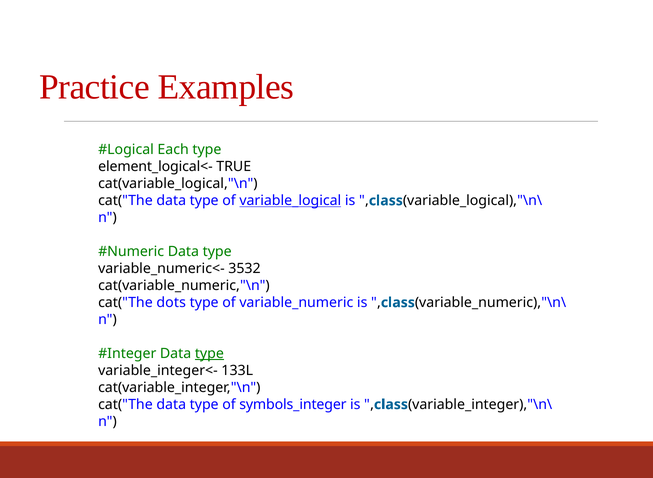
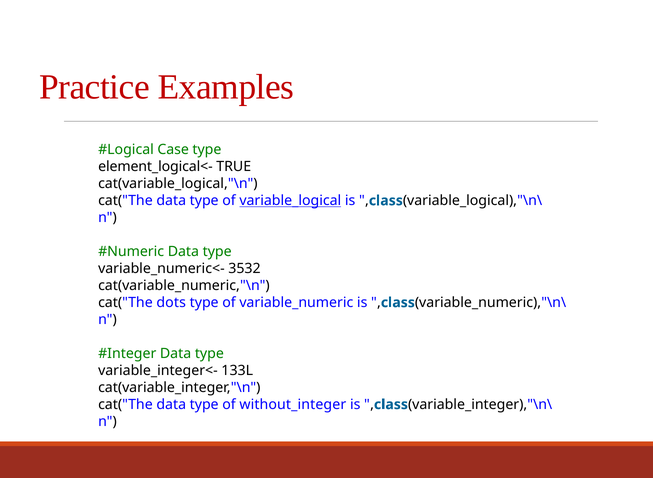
Each: Each -> Case (173, 150)
type underline: present -> none (209, 354)
symbols_integer: symbols_integer -> without_integer (293, 405)
